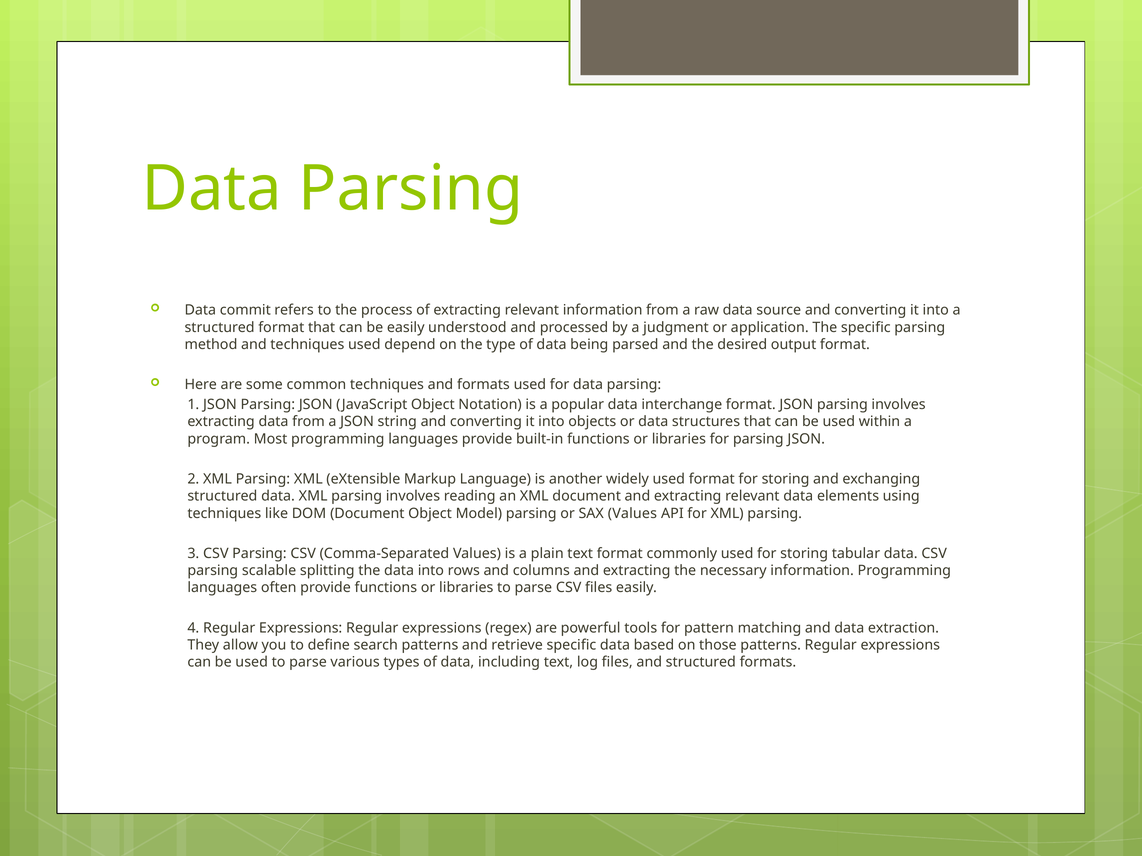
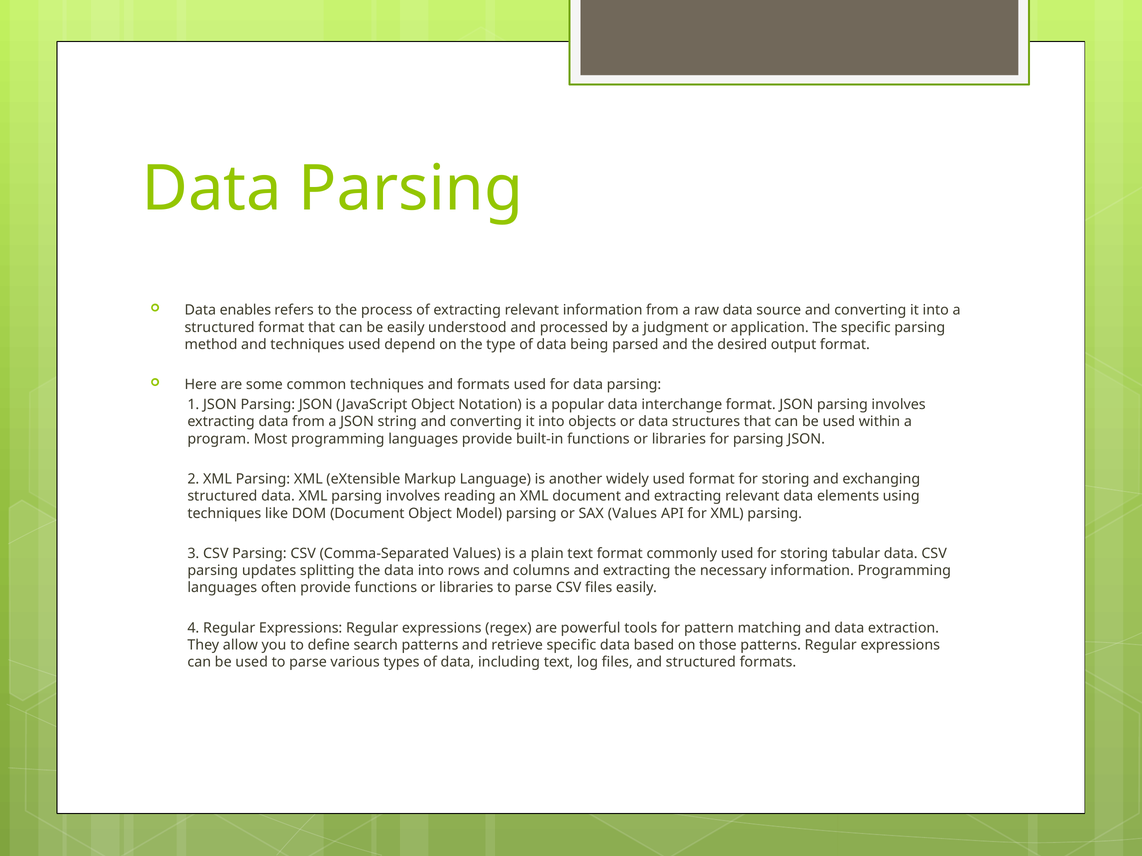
commit: commit -> enables (245, 310)
scalable: scalable -> updates (269, 571)
